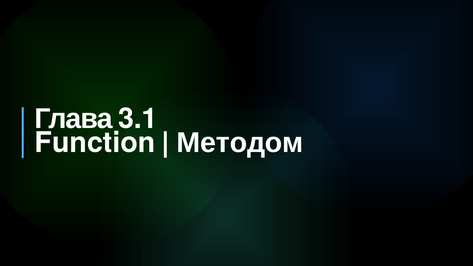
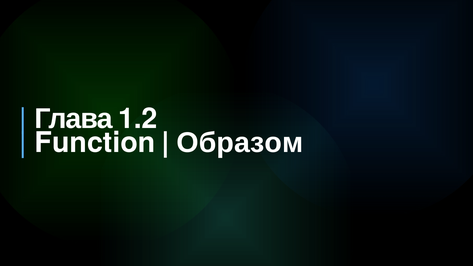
3.1: 3.1 -> 1.2 (138, 119)
Методом: Методом -> Образом (240, 143)
